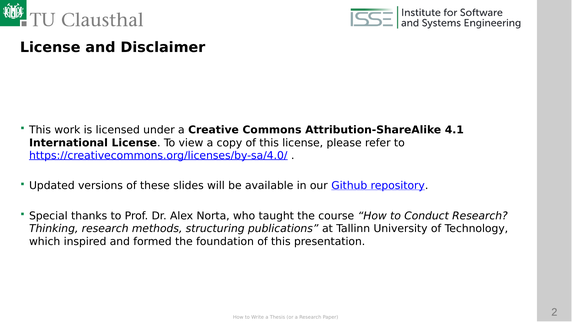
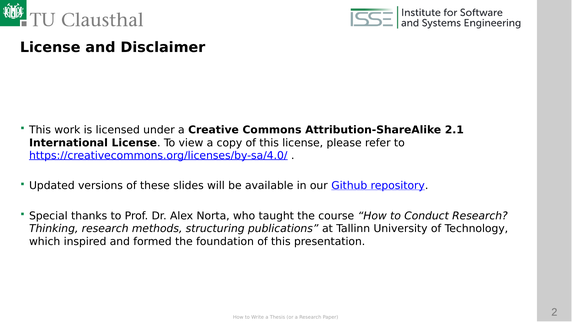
4.1: 4.1 -> 2.1 (454, 130)
